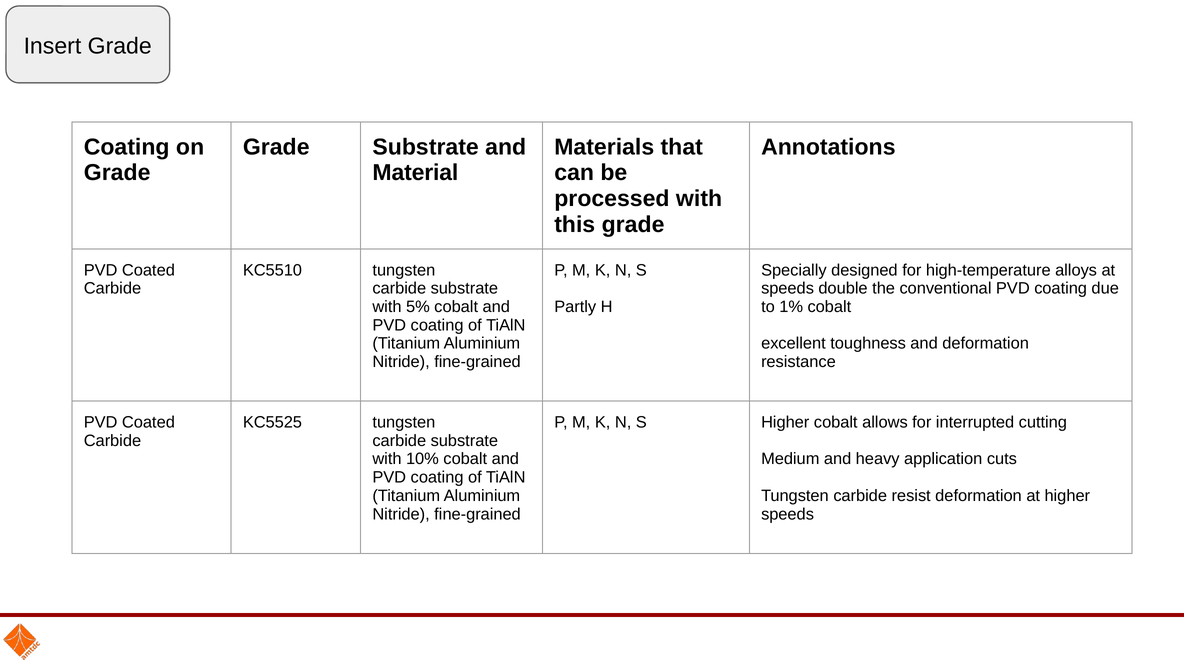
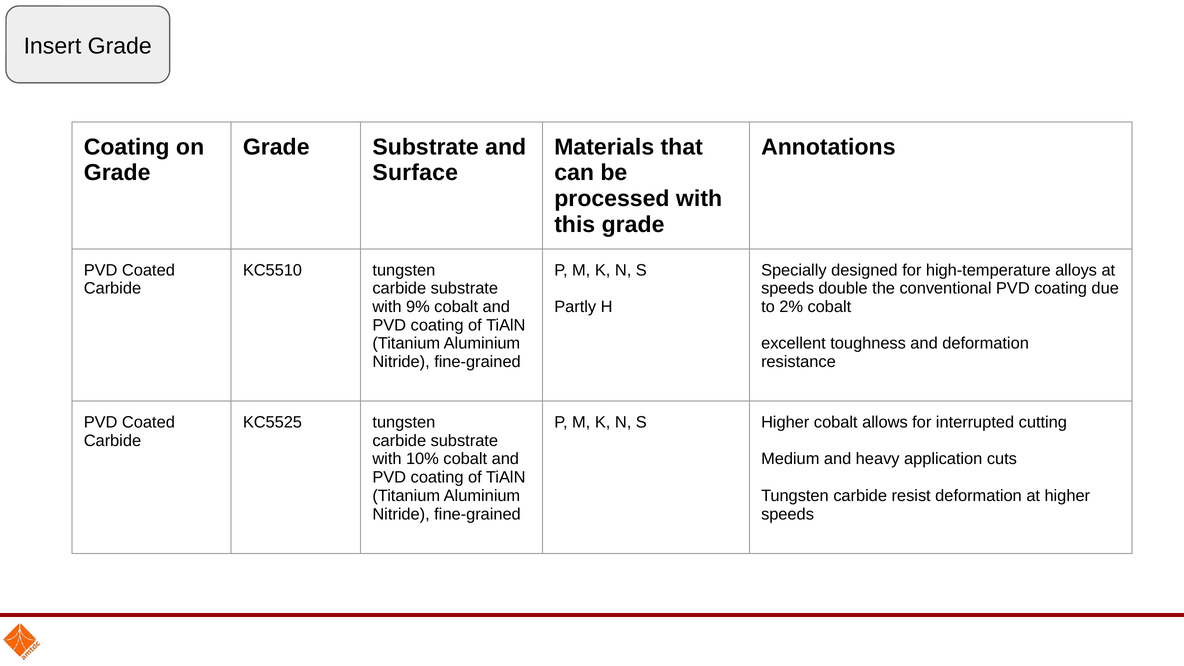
Material: Material -> Surface (415, 173)
5%: 5% -> 9% (418, 307)
1%: 1% -> 2% (791, 307)
